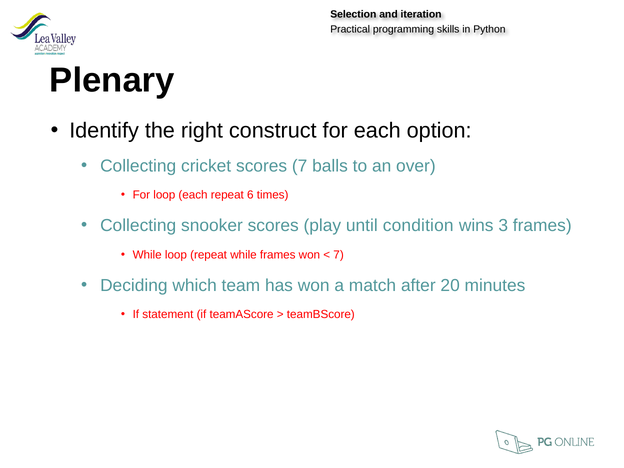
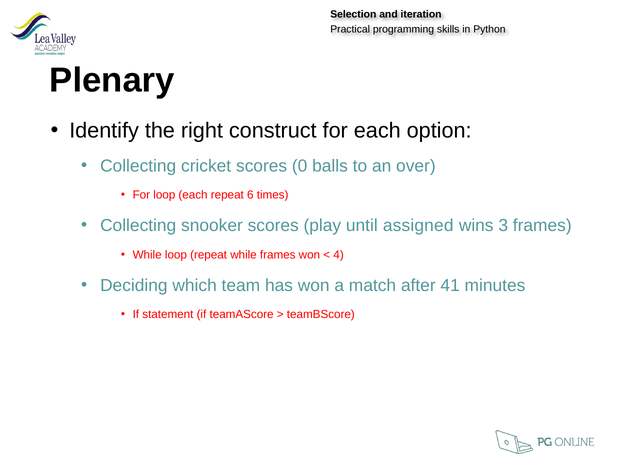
scores 7: 7 -> 0 (300, 166)
condition: condition -> assigned (418, 226)
7: 7 -> 4 (339, 255)
20: 20 -> 41 (450, 285)
